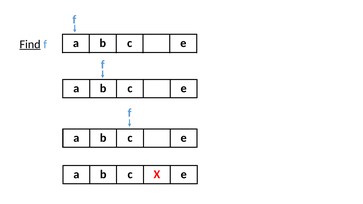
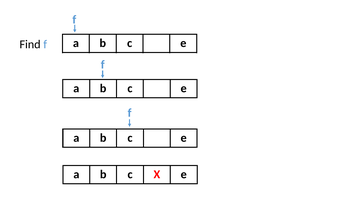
Find underline: present -> none (30, 44)
